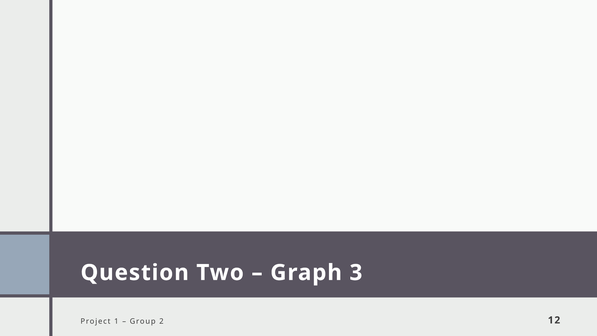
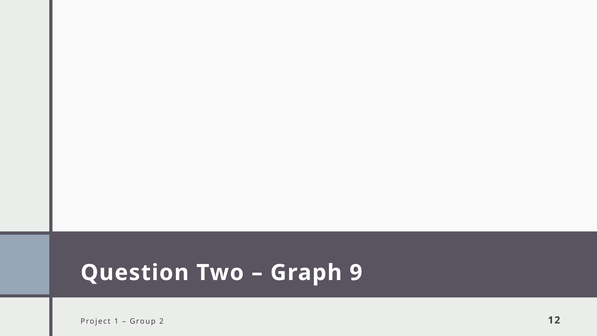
3: 3 -> 9 (356, 273)
